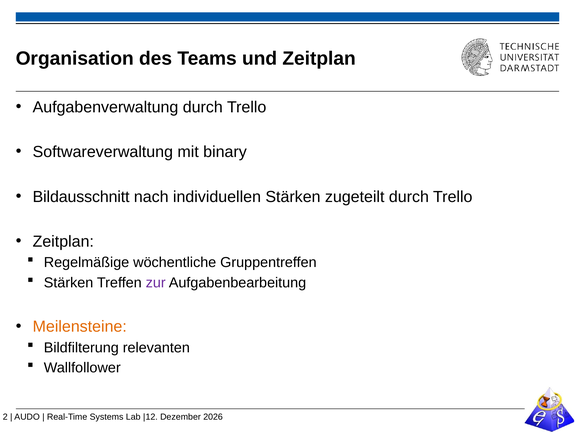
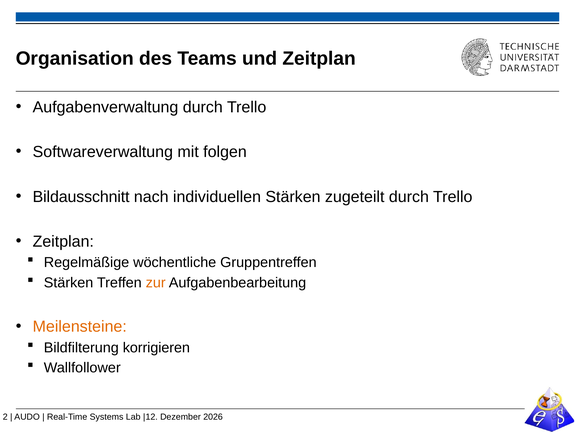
binary: binary -> folgen (225, 152)
zur colour: purple -> orange (156, 282)
relevanten: relevanten -> korrigieren (156, 347)
